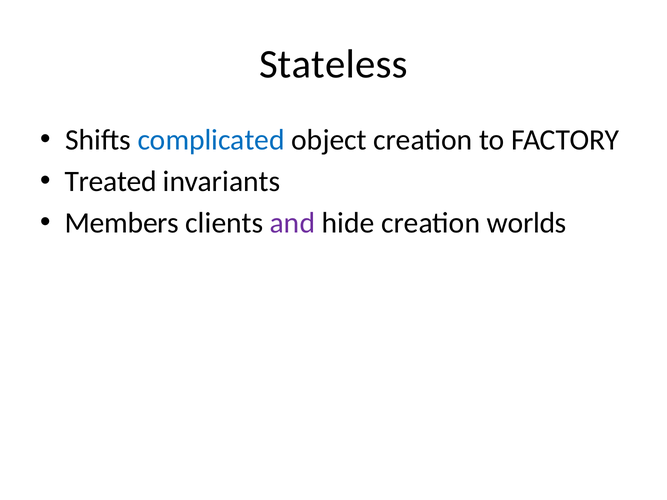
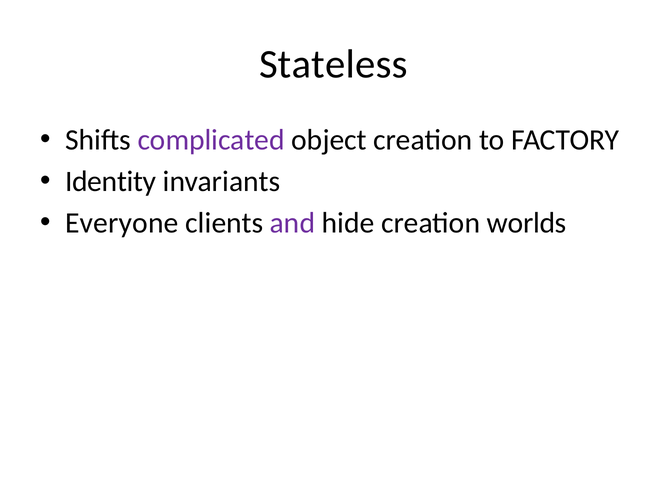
complicated colour: blue -> purple (211, 140)
Treated: Treated -> Identity (111, 181)
Members: Members -> Everyone (122, 223)
